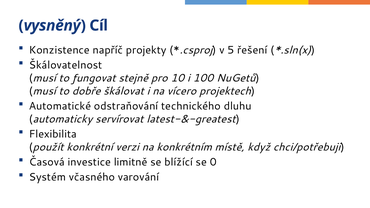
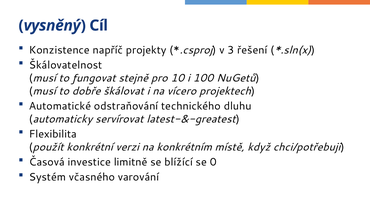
5: 5 -> 3 (231, 50)
